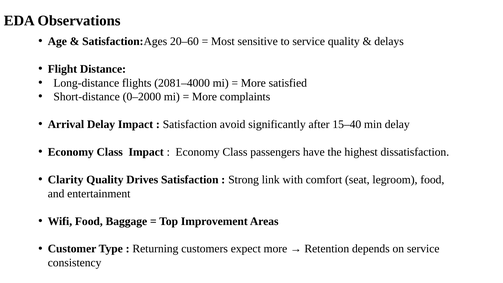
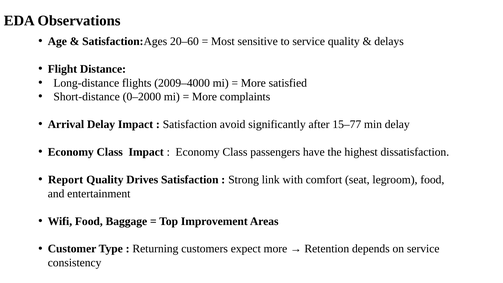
2081–4000: 2081–4000 -> 2009–4000 (182, 83)
15–40: 15–40 -> 15–77 (347, 124)
Clarity: Clarity -> Report (66, 180)
